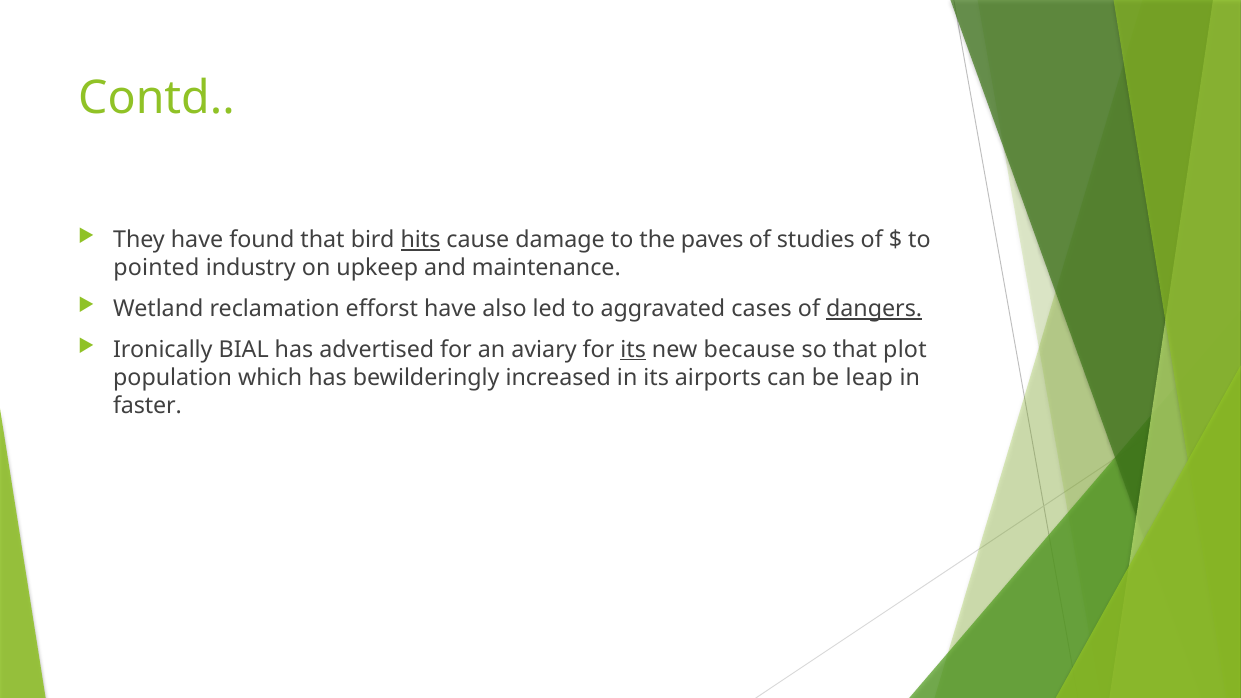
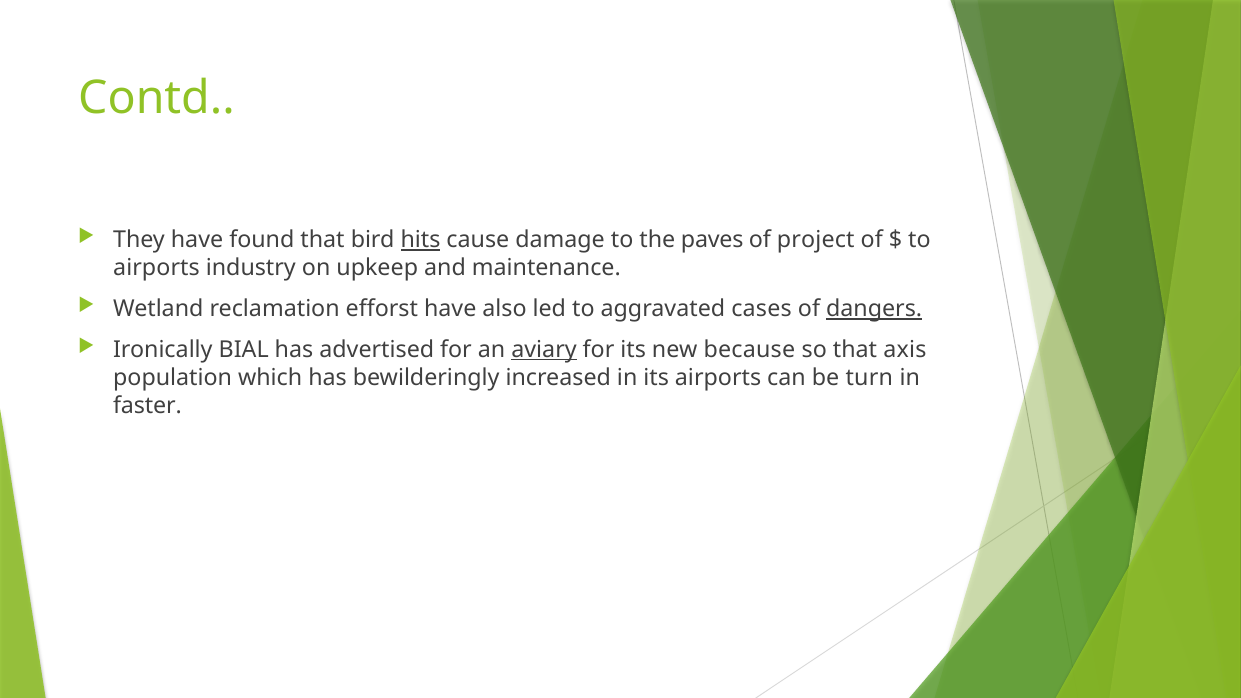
studies: studies -> project (816, 240)
pointed: pointed -> airports (156, 268)
aviary underline: none -> present (544, 350)
its underline: present -> none (633, 350)
plot: plot -> axis (905, 350)
leap: leap -> turn (869, 378)
